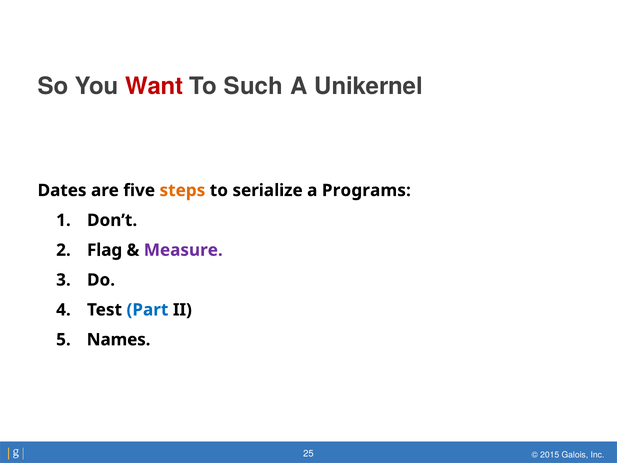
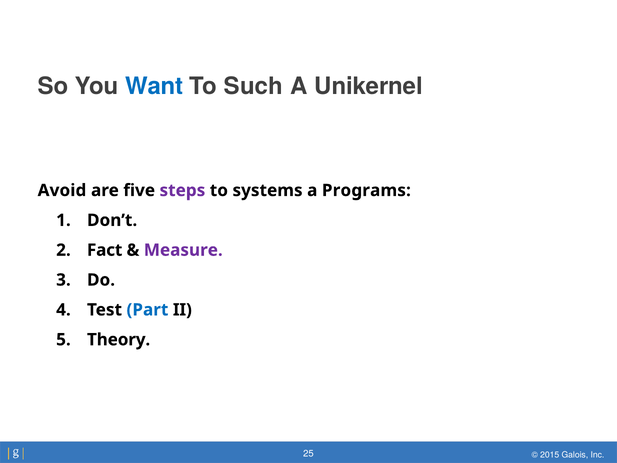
Want colour: red -> blue (154, 86)
Dates: Dates -> Avoid (62, 190)
steps colour: orange -> purple (182, 190)
serialize: serialize -> systems (268, 190)
Flag: Flag -> Fact (105, 250)
Names: Names -> Theory (119, 339)
